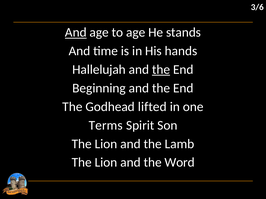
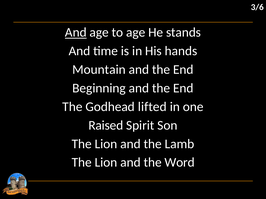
Hallelujah: Hallelujah -> Mountain (99, 70)
the underline: present -> none (161, 70)
Terms: Terms -> Raised (106, 126)
